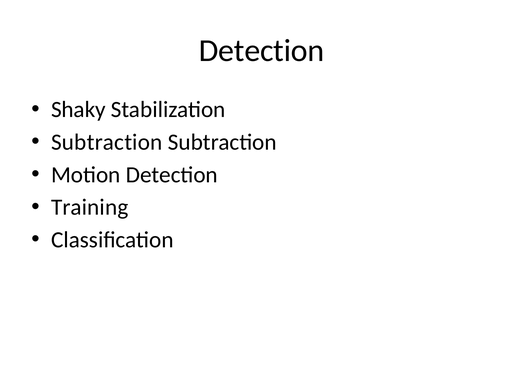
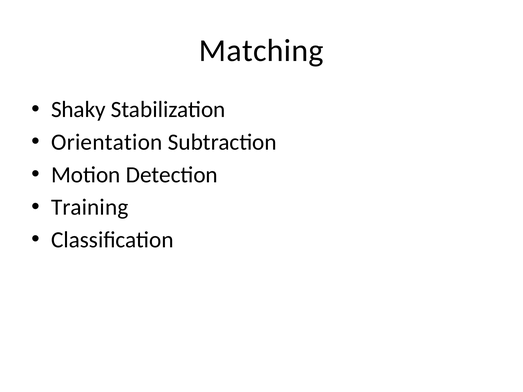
Detection: Detection -> Matching (261, 51)
Subtraction: Subtraction -> Orientation (107, 142)
